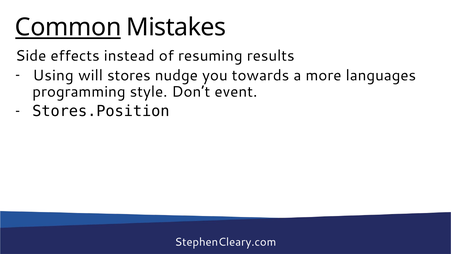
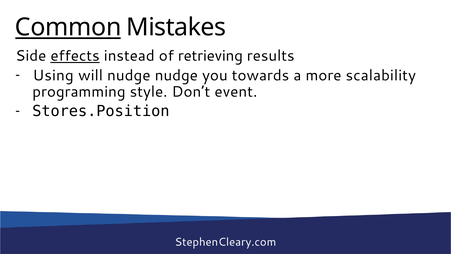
effects underline: none -> present (75, 56)
resuming: resuming -> retrieving (210, 56)
will stores: stores -> nudge (129, 75)
languages: languages -> scalability (381, 75)
